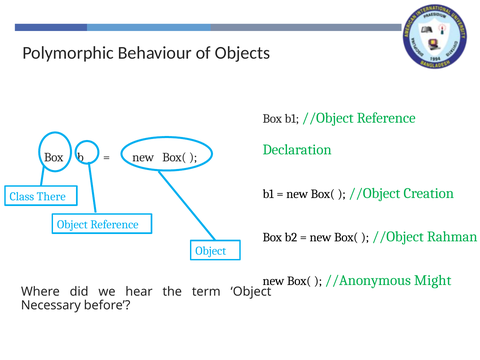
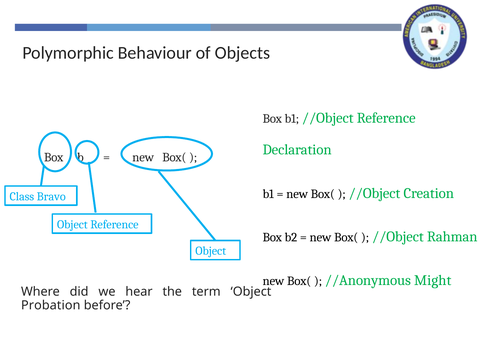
There: There -> Bravo (51, 196)
Necessary: Necessary -> Probation (51, 305)
